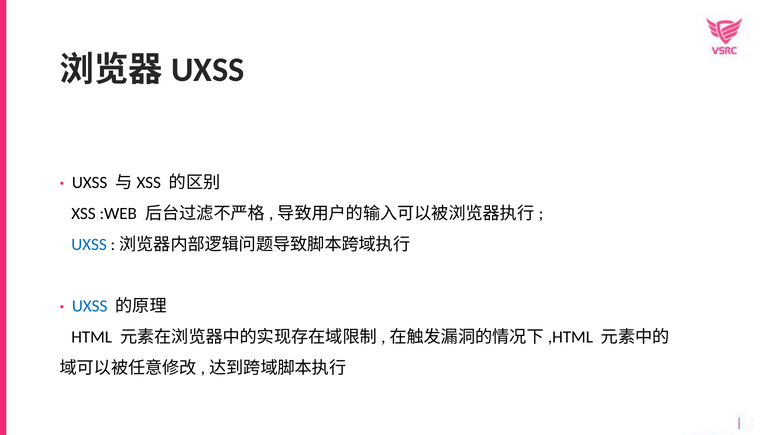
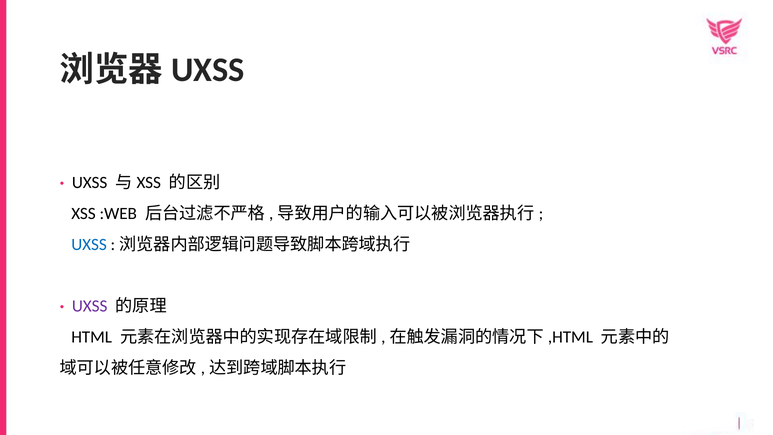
UXSS colour: blue -> purple (90, 306)
